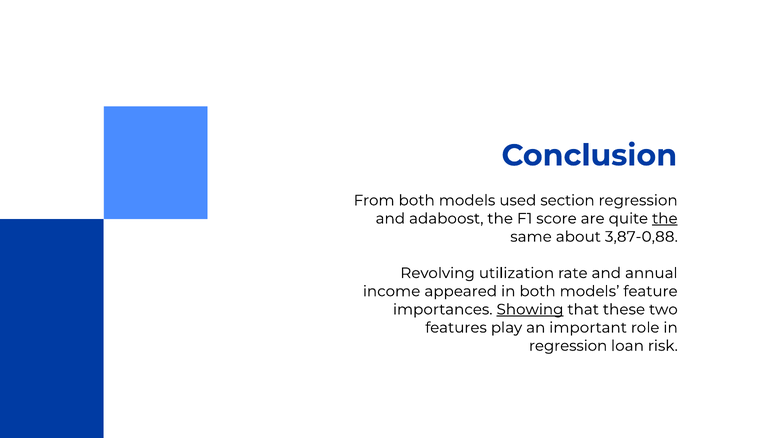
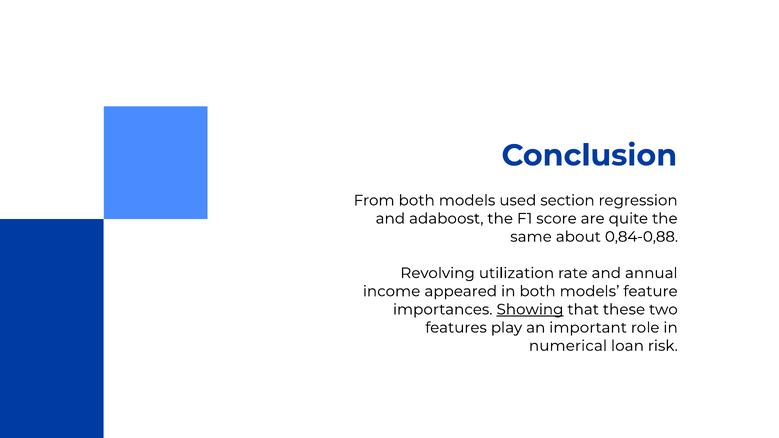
the underline: present -> none (665, 219)
3,87-0,88: 3,87-0,88 -> 0,84-0,88 (641, 237)
regression: regression -> numerical (568, 346)
